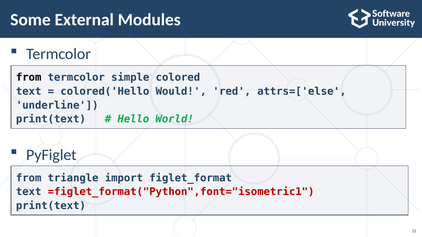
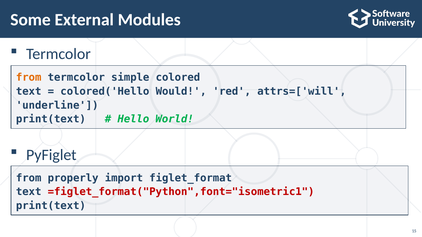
from colour: black -> orange (29, 78)
attrs=['else: attrs=['else -> attrs=['will (302, 92)
triangle: triangle -> properly (73, 178)
